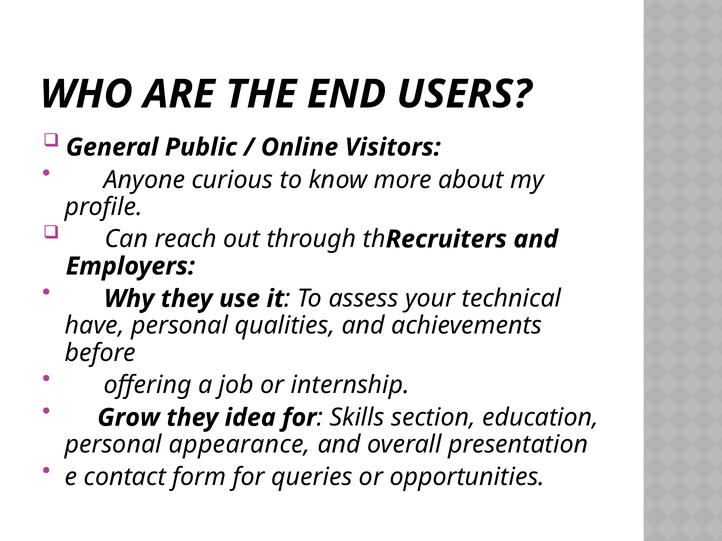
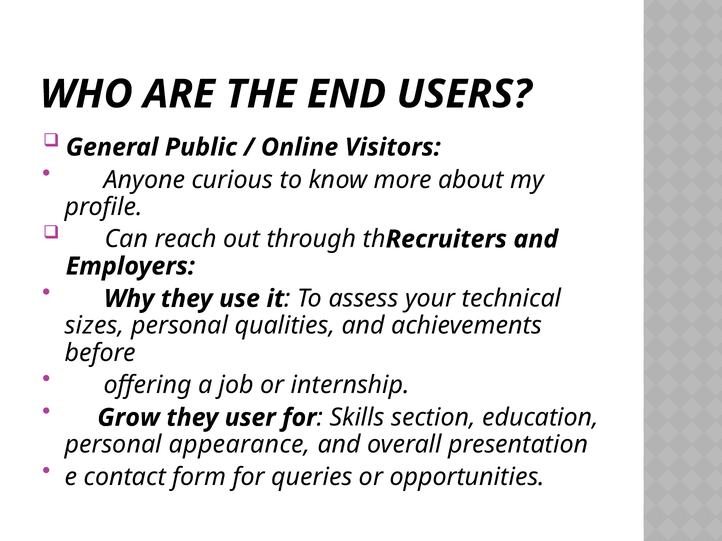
have: have -> sizes (95, 326)
idea: idea -> user (250, 418)
